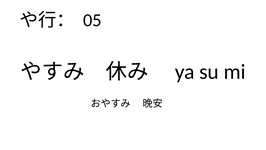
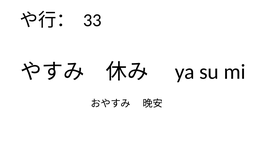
05: 05 -> 33 (92, 20)
